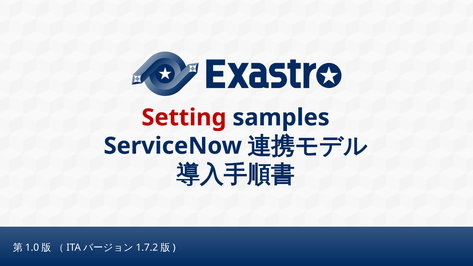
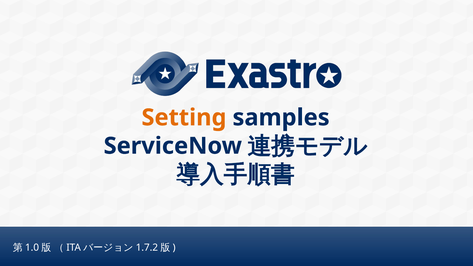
Setting colour: red -> orange (184, 118)
